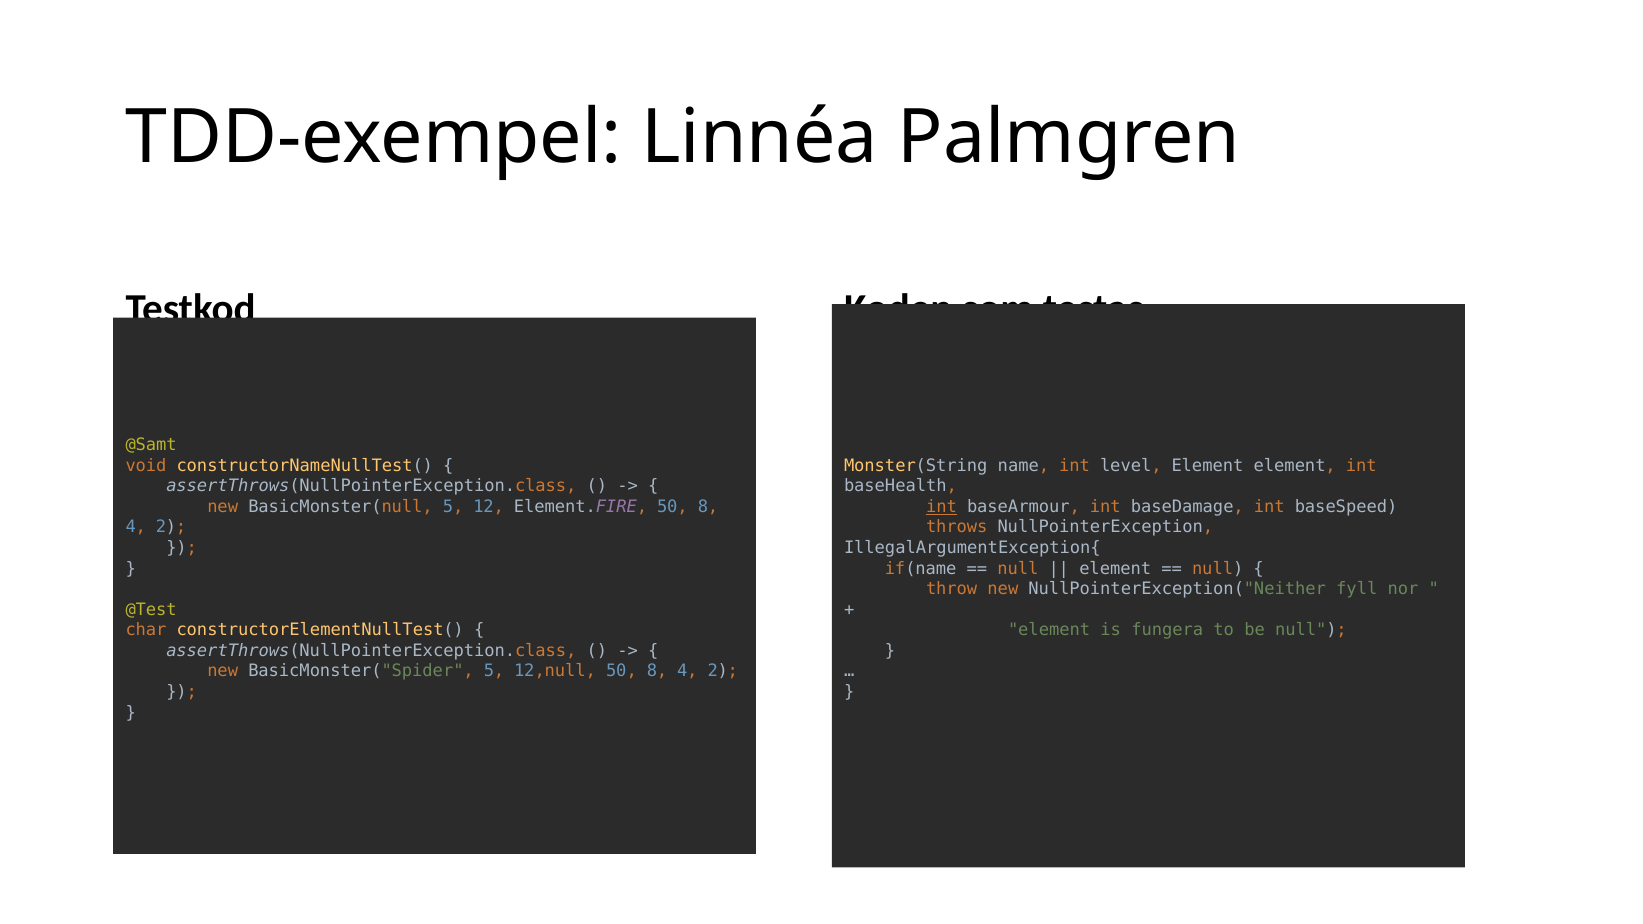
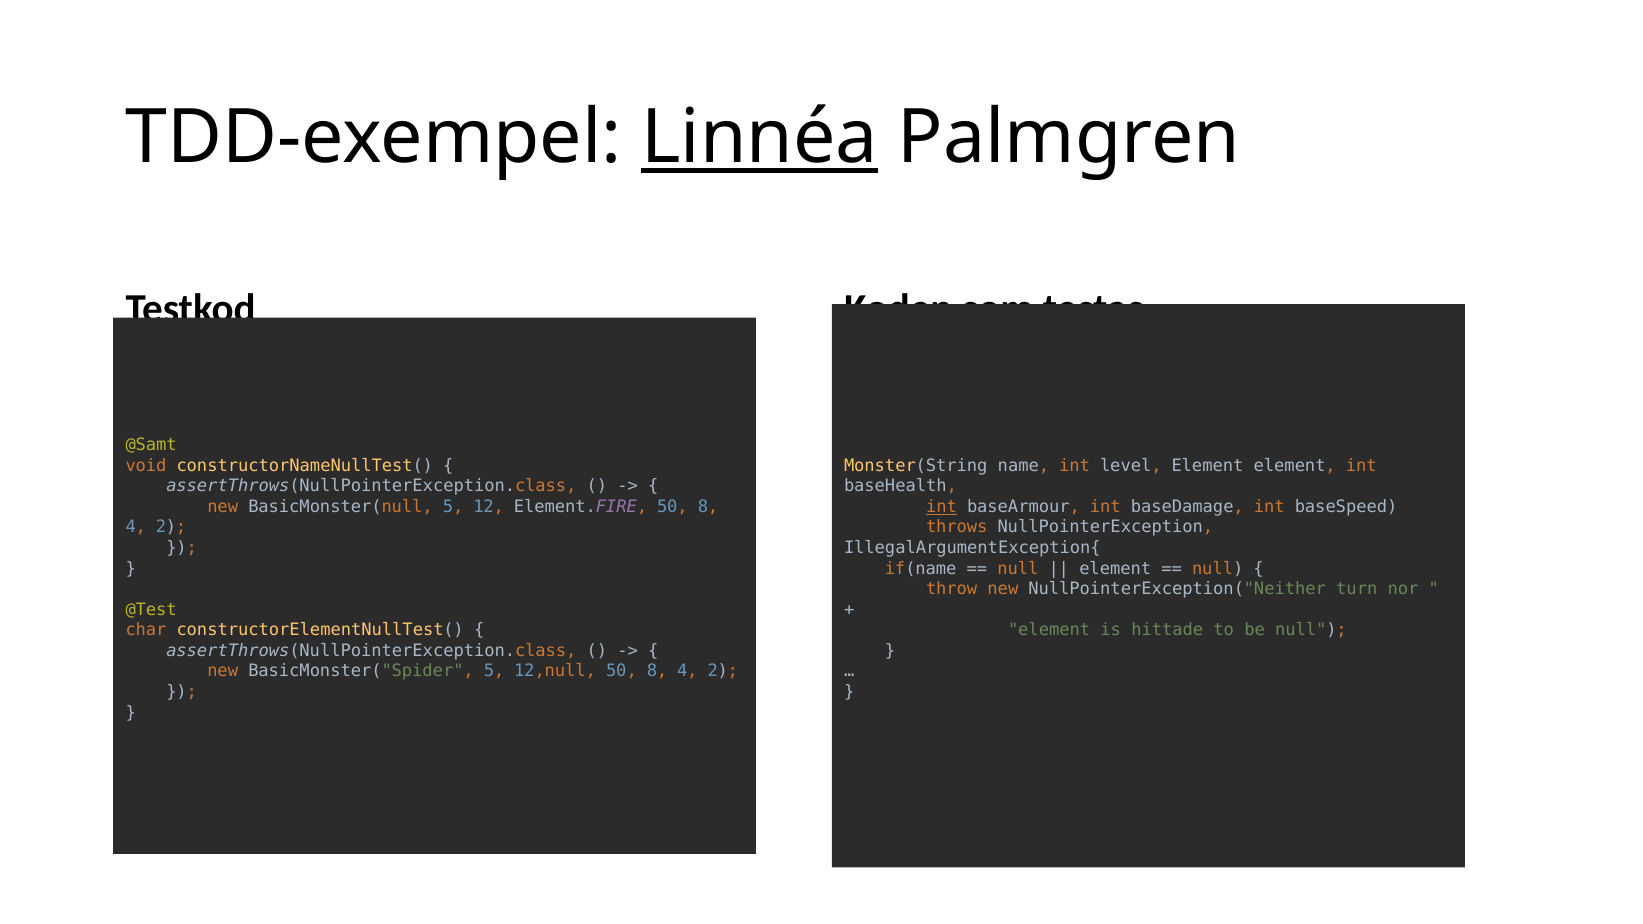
Linnéa underline: none -> present (760, 138)
fyll: fyll -> turn (1357, 589)
fungera: fungera -> hittade (1167, 630)
